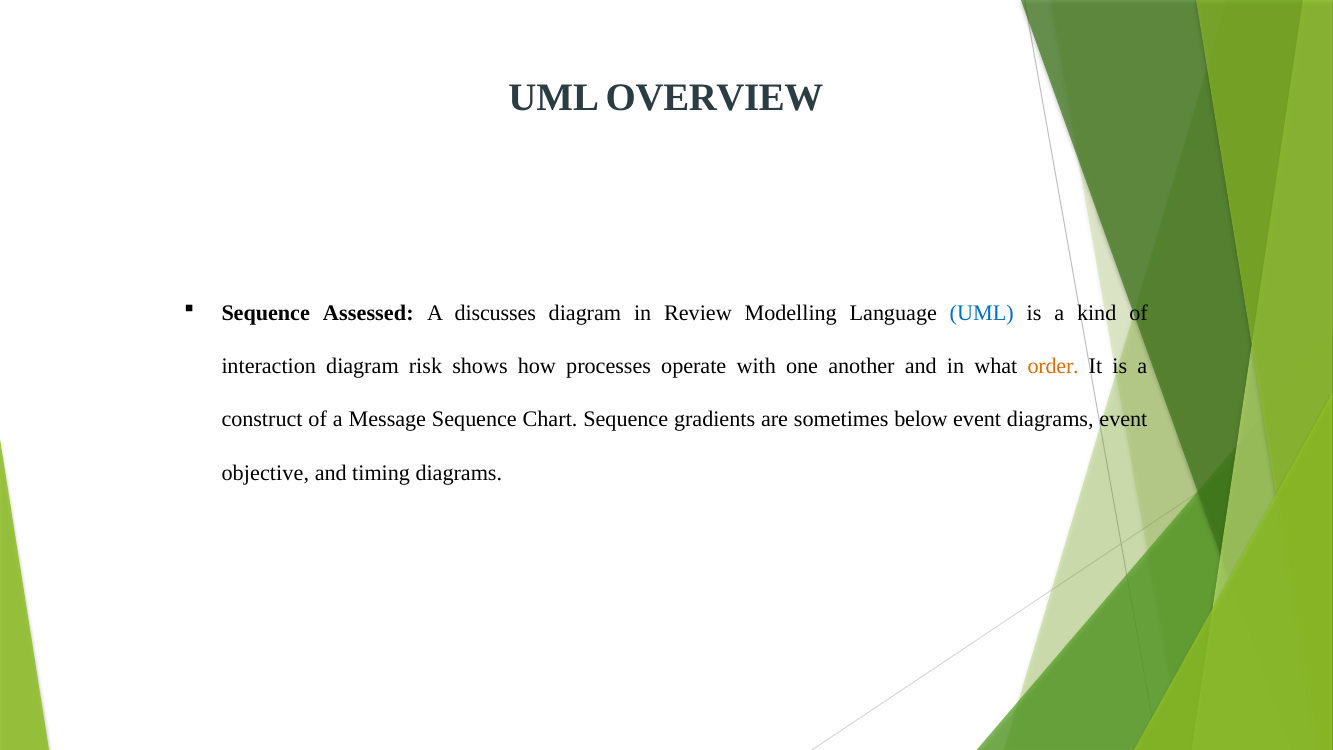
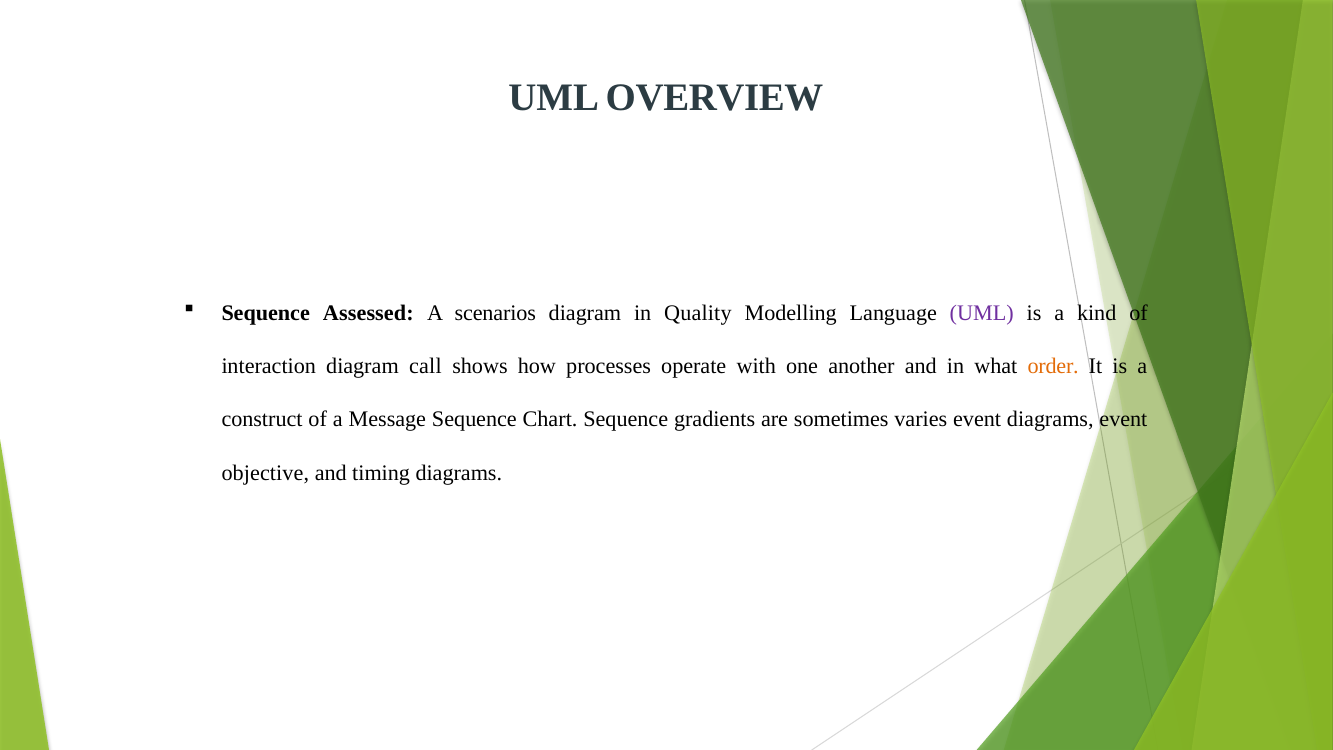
discusses: discusses -> scenarios (495, 313)
Review: Review -> Quality (698, 313)
UML colour: blue -> purple (982, 313)
risk: risk -> call (425, 366)
below: below -> varies (921, 419)
